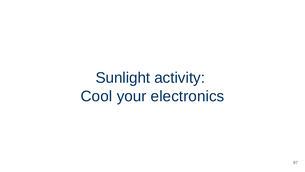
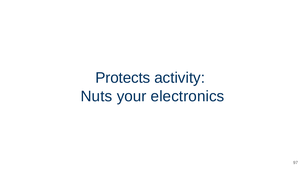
Sunlight: Sunlight -> Protects (123, 78)
Cool: Cool -> Nuts (96, 96)
